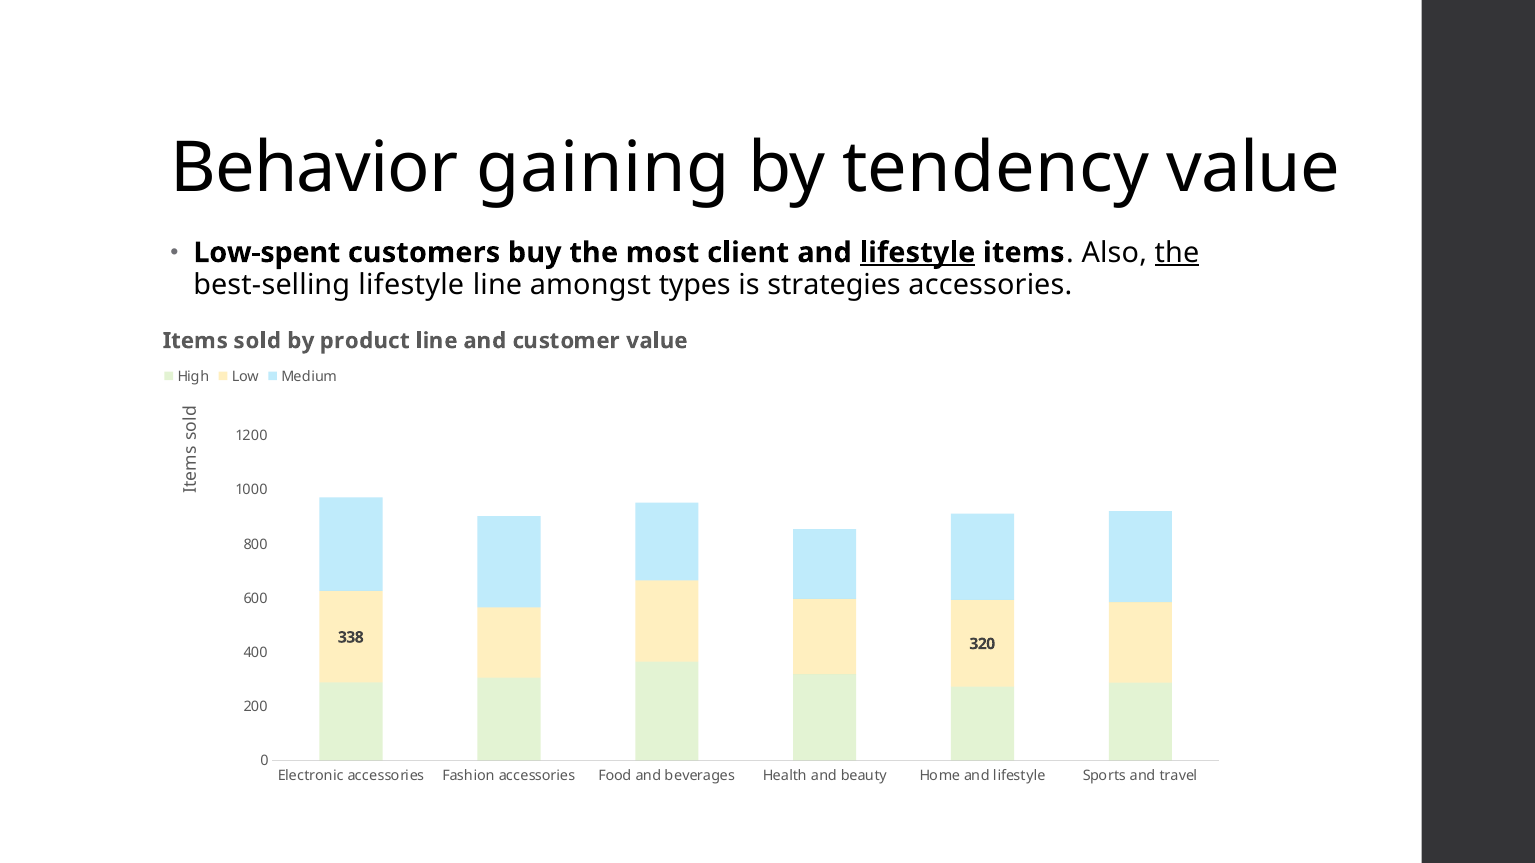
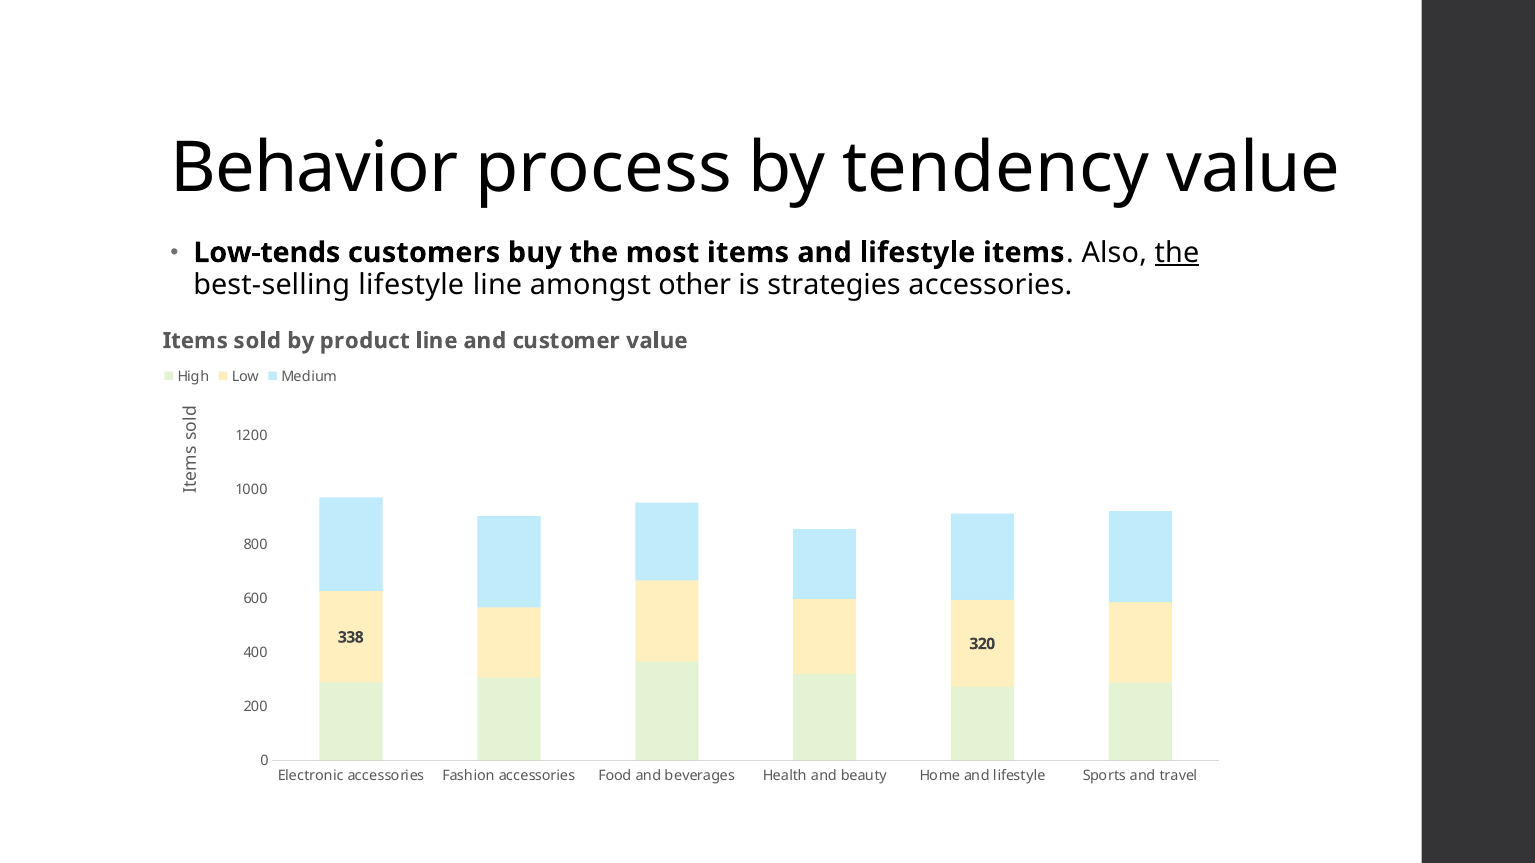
gaining: gaining -> process (604, 169)
Low-spent: Low-spent -> Low-tends (267, 253)
most client: client -> items (748, 253)
lifestyle underline: present -> none (917, 253)
types: types -> other (695, 286)
